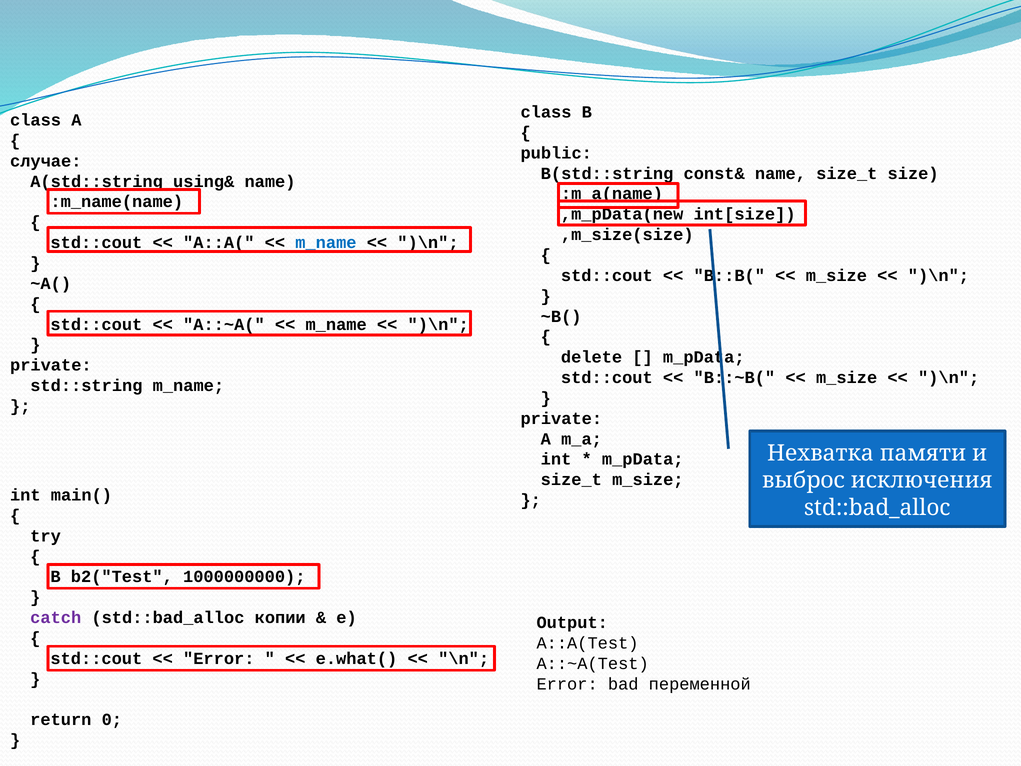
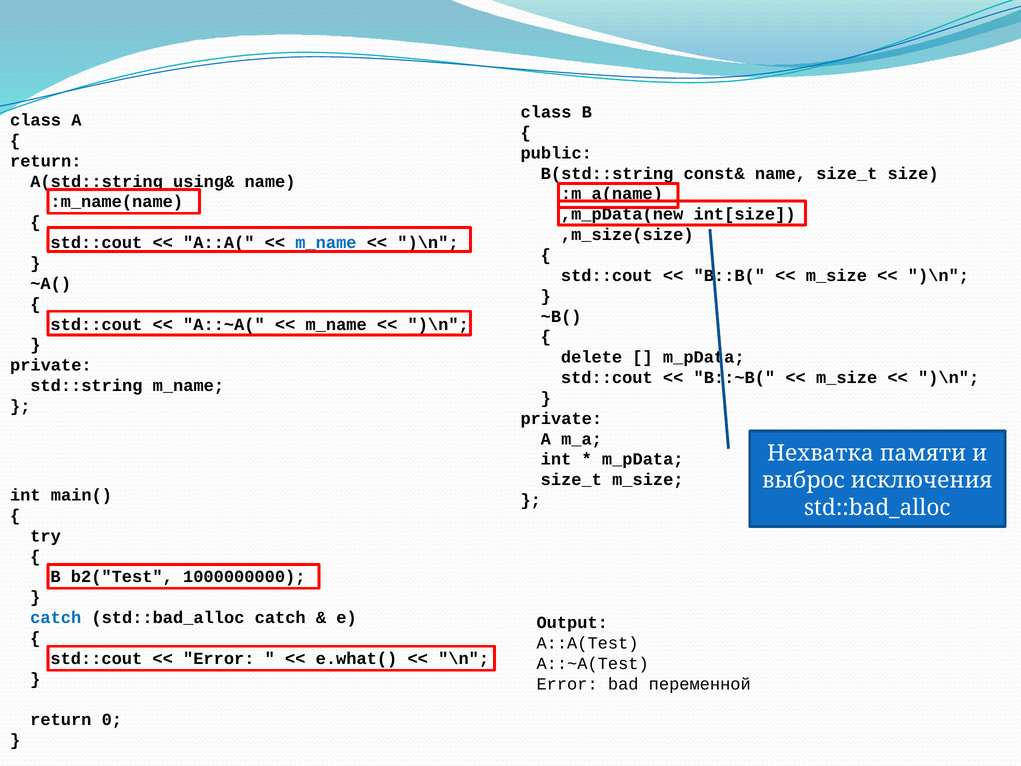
случае: случае -> return (46, 161)
catch colour: purple -> blue (56, 617)
std::bad_alloc копии: копии -> catch (280, 617)
